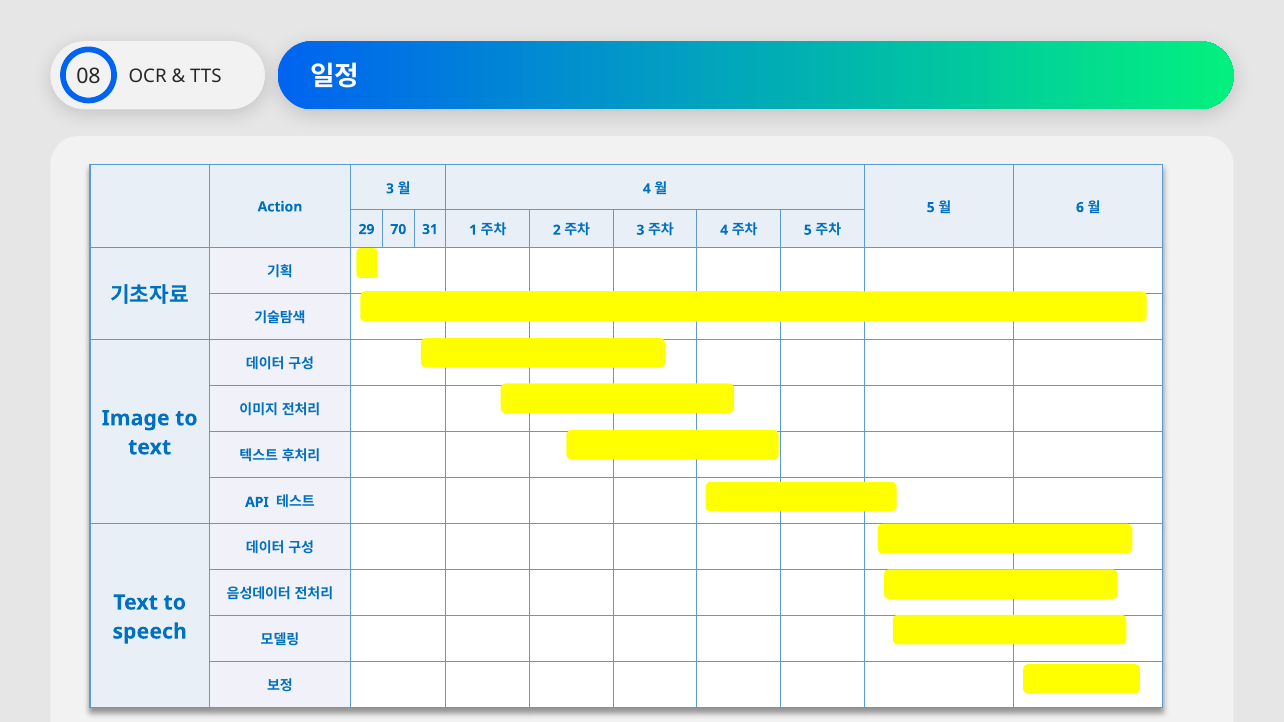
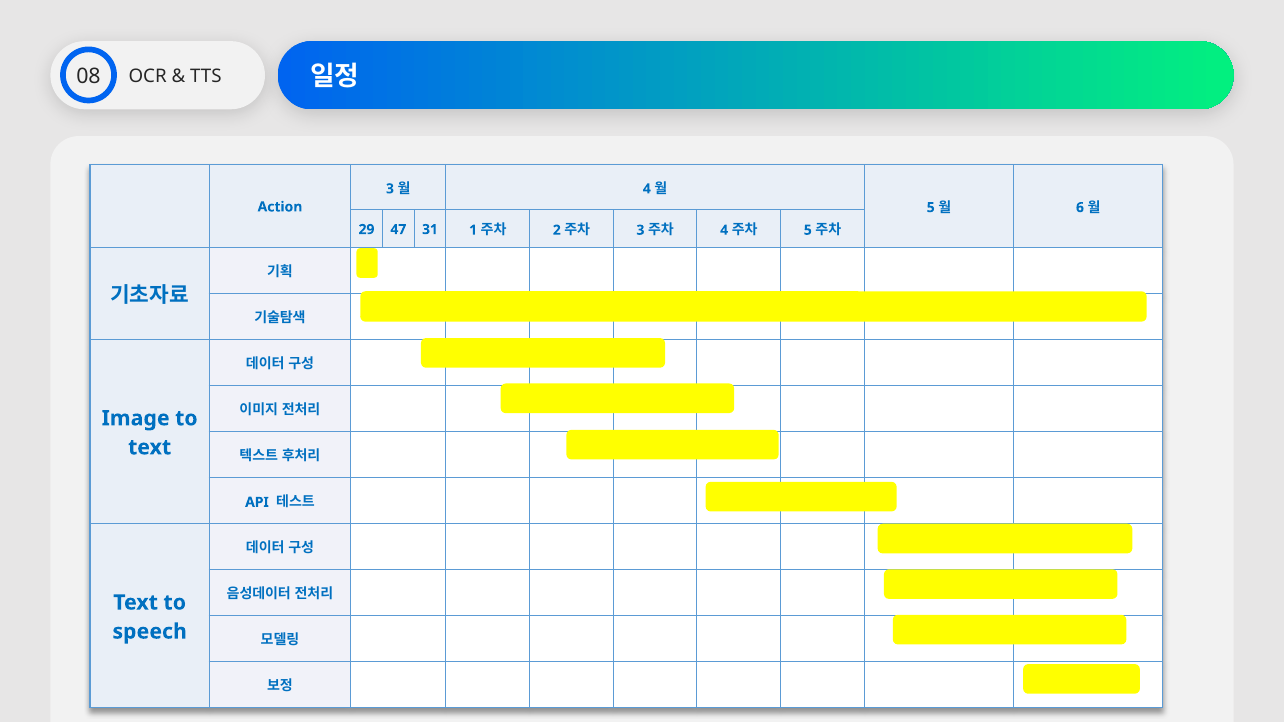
70: 70 -> 47 (398, 230)
